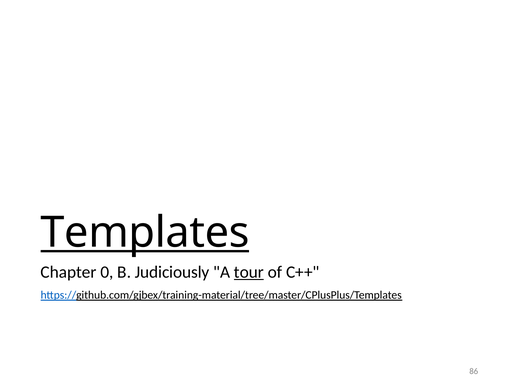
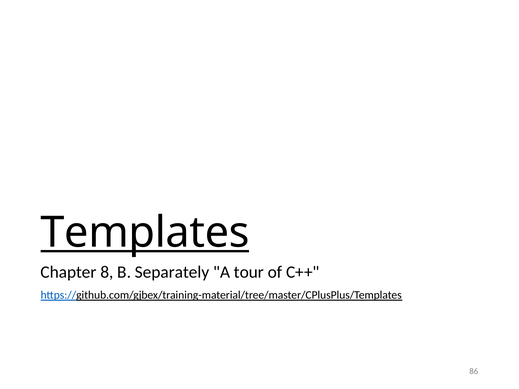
0: 0 -> 8 (107, 272)
Judiciously: Judiciously -> Separately (172, 272)
tour underline: present -> none (249, 272)
